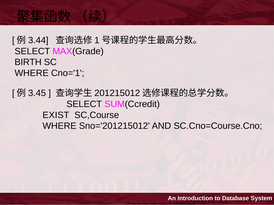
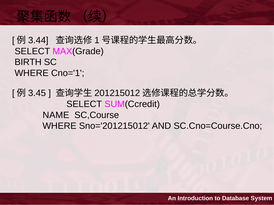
EXIST: EXIST -> NAME (56, 115)
